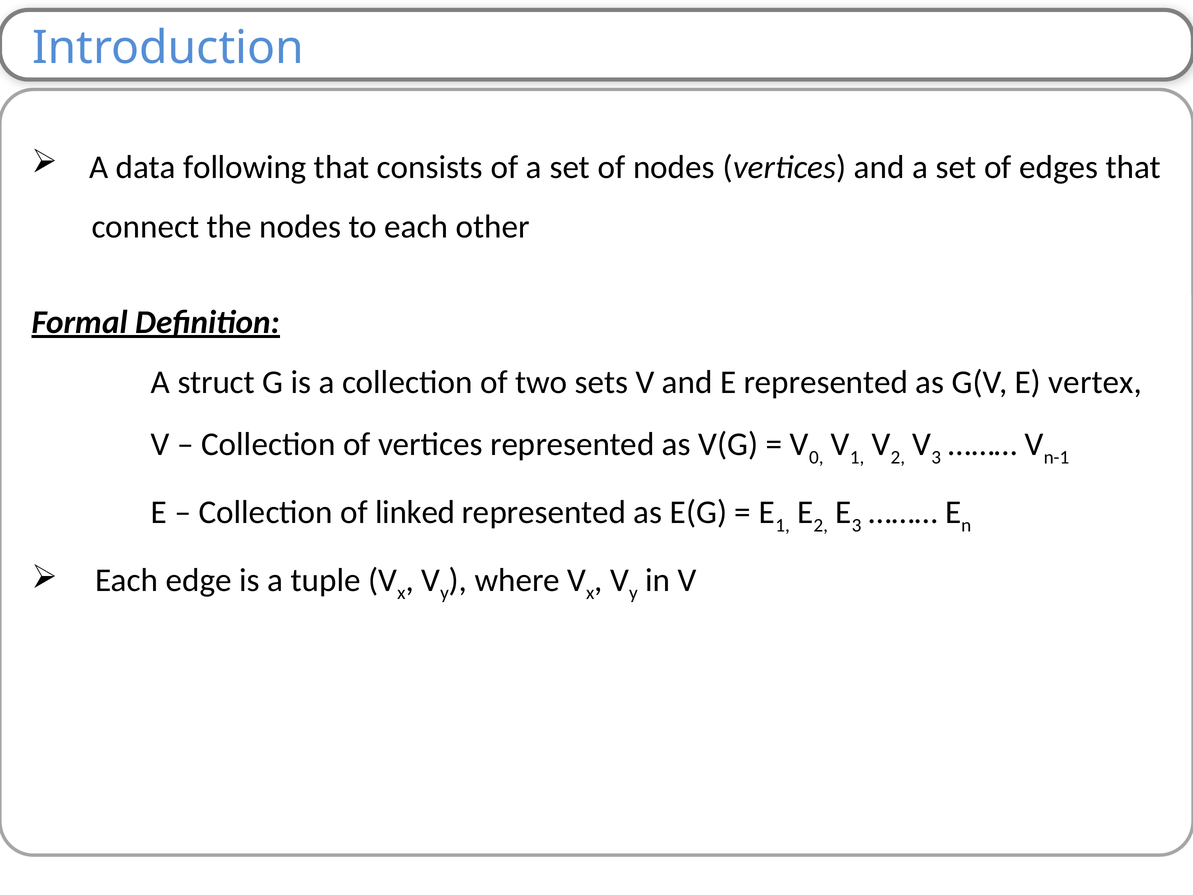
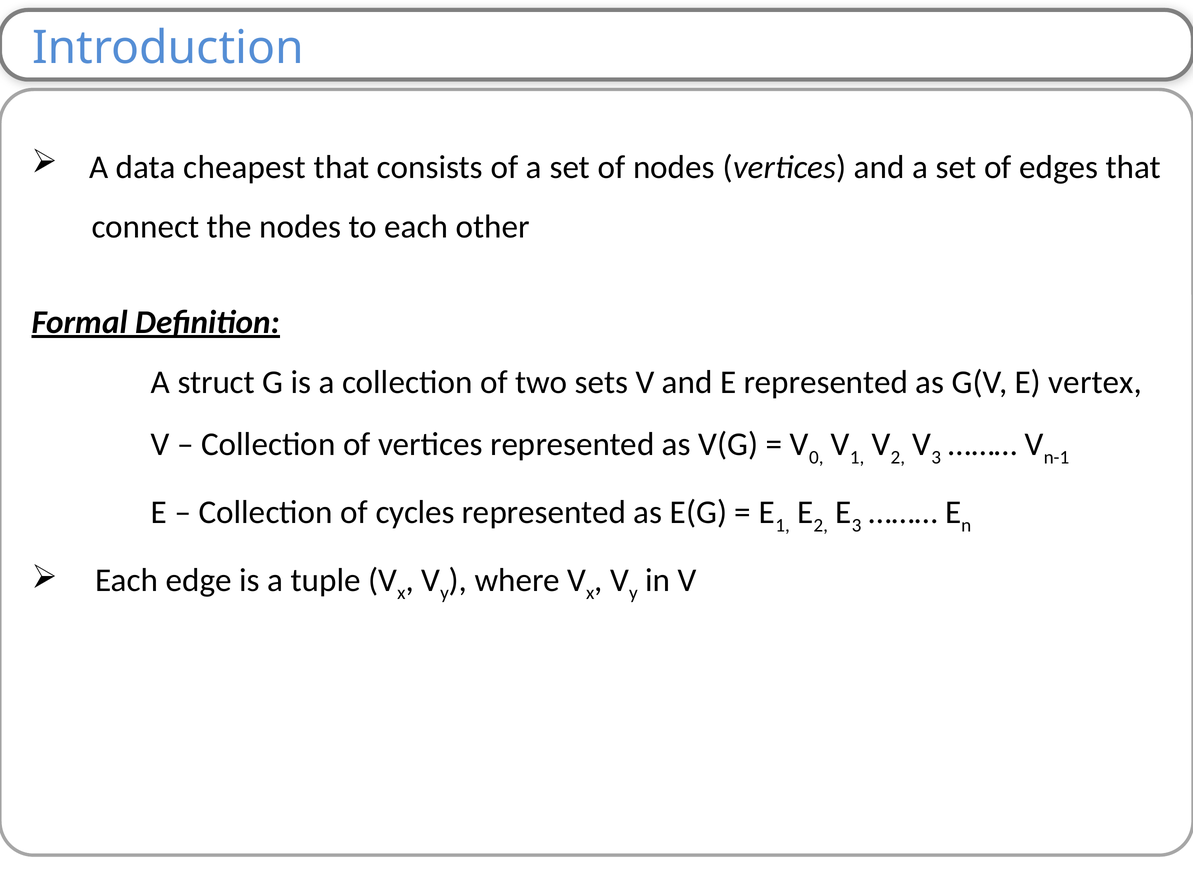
following: following -> cheapest (245, 167)
linked: linked -> cycles (415, 512)
